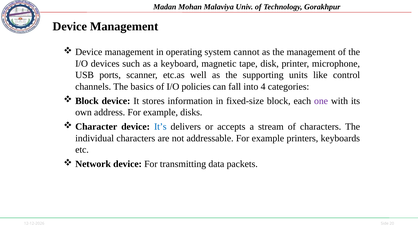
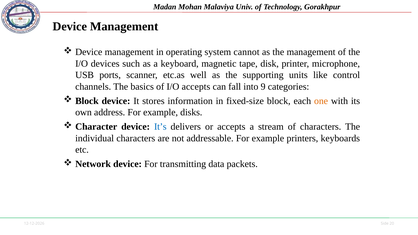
I/O policies: policies -> accepts (196, 87)
4: 4 -> 9 (263, 87)
one colour: purple -> orange (321, 101)
